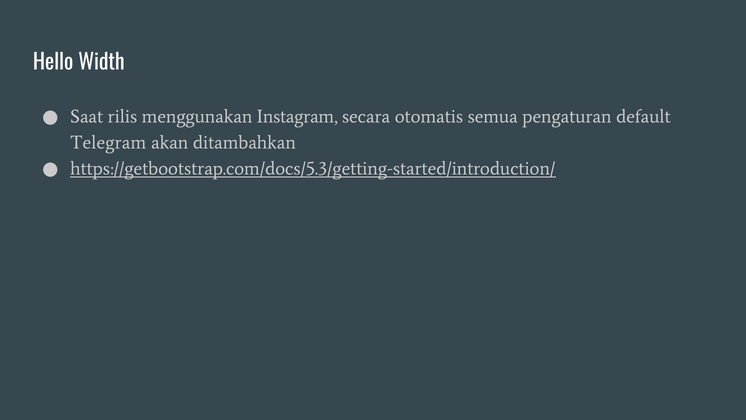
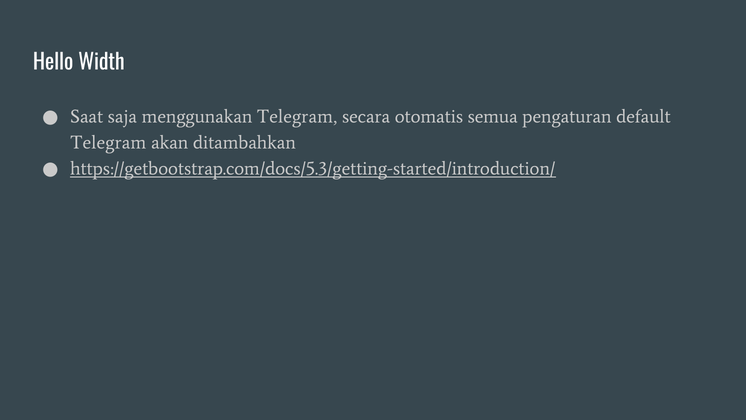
rilis: rilis -> saja (122, 116)
menggunakan Instagram: Instagram -> Telegram (297, 116)
